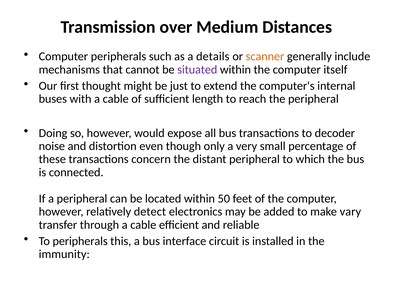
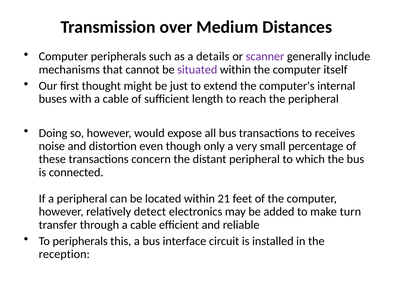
scanner colour: orange -> purple (265, 56)
decoder: decoder -> receives (335, 133)
50: 50 -> 21 (224, 198)
vary: vary -> turn (350, 211)
immunity: immunity -> reception (64, 254)
